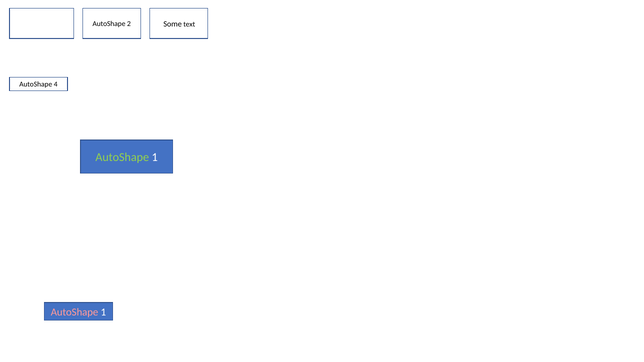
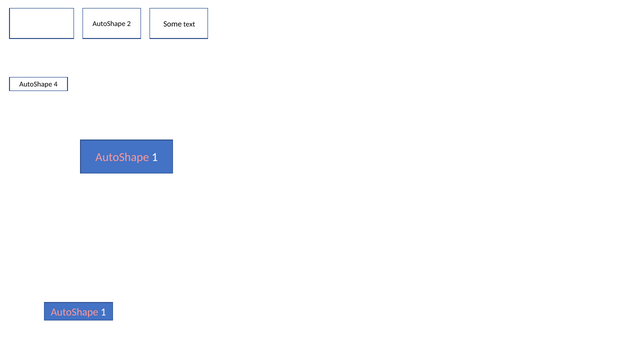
AutoShape colour: light green -> pink (122, 158)
